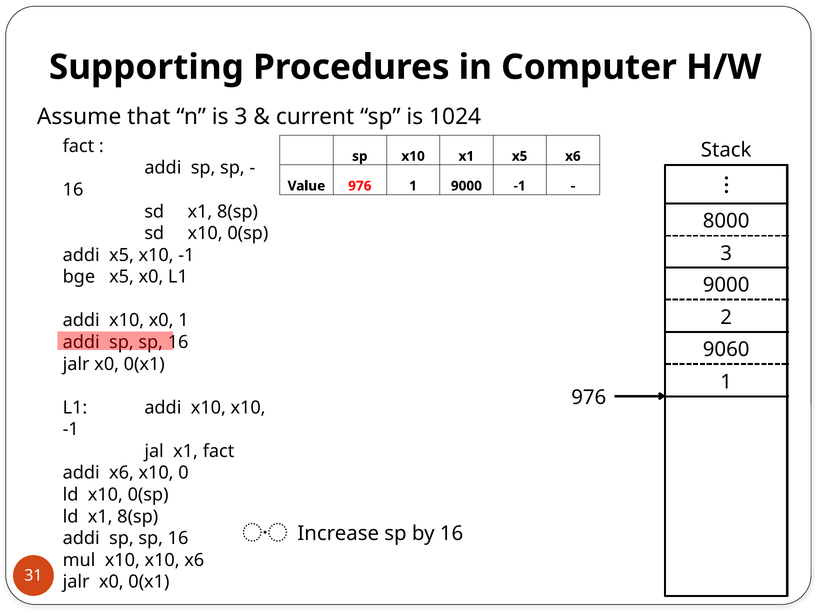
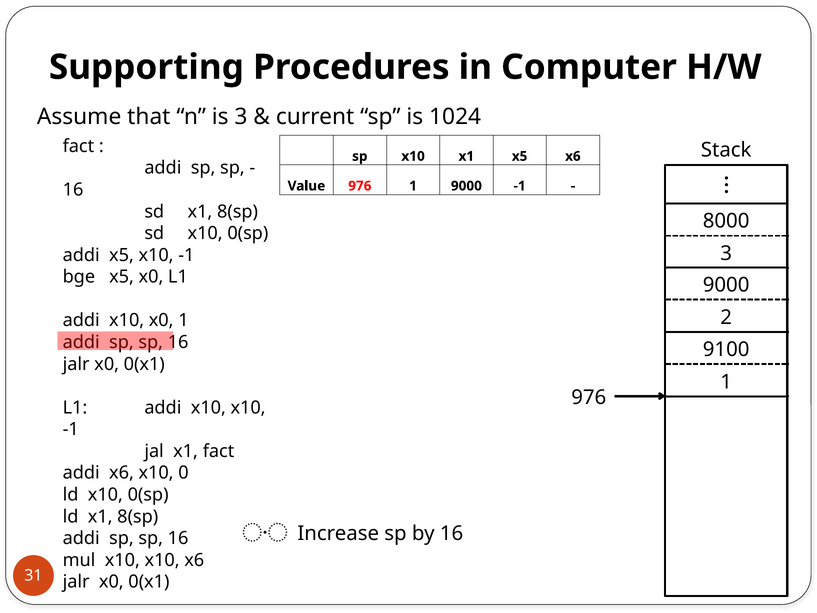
9060: 9060 -> 9100 (726, 349)
